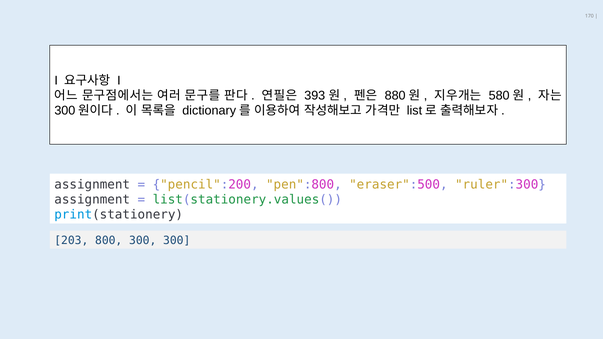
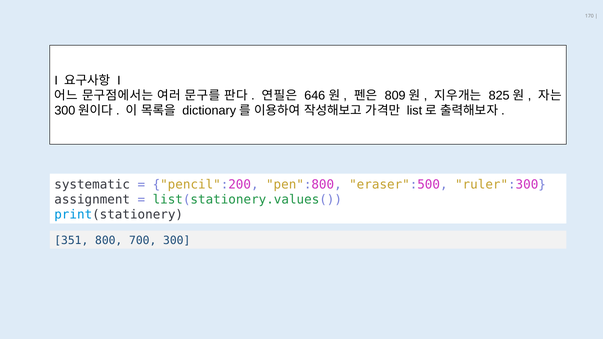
393: 393 -> 646 (315, 96)
880: 880 -> 809 (395, 96)
580: 580 -> 825 (499, 96)
assignment: assignment -> systematic (92, 184)
203: 203 -> 351 (71, 241)
800 300: 300 -> 700 (143, 241)
